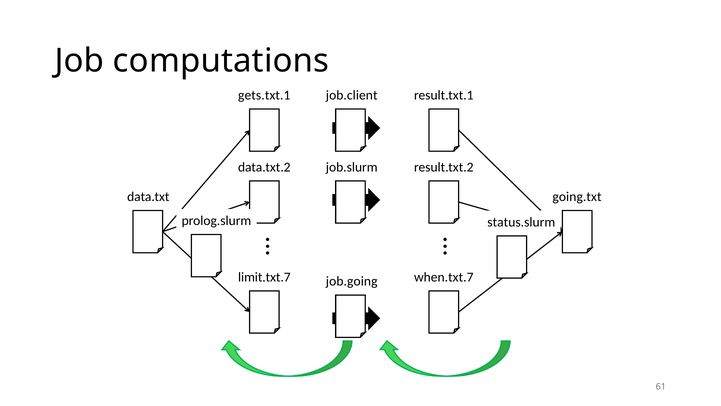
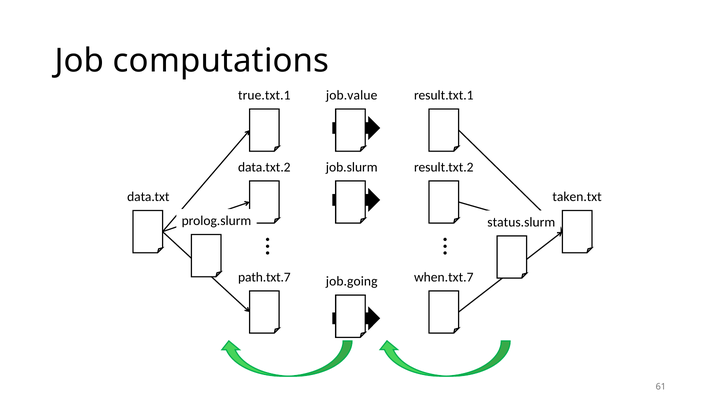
gets.txt.1: gets.txt.1 -> true.txt.1 (264, 95)
job.client: job.client -> job.value (352, 95)
going.txt: going.txt -> taken.txt (577, 197)
limit.txt.7: limit.txt.7 -> path.txt.7 (264, 277)
